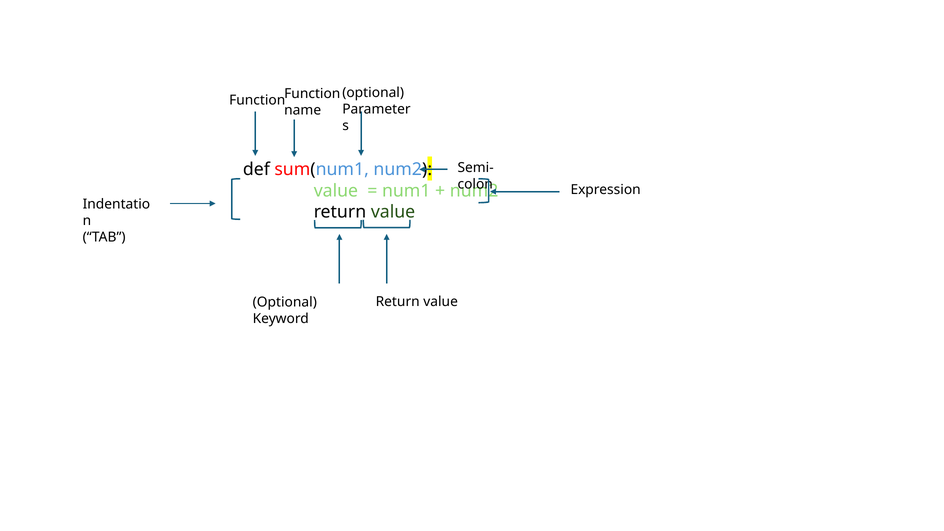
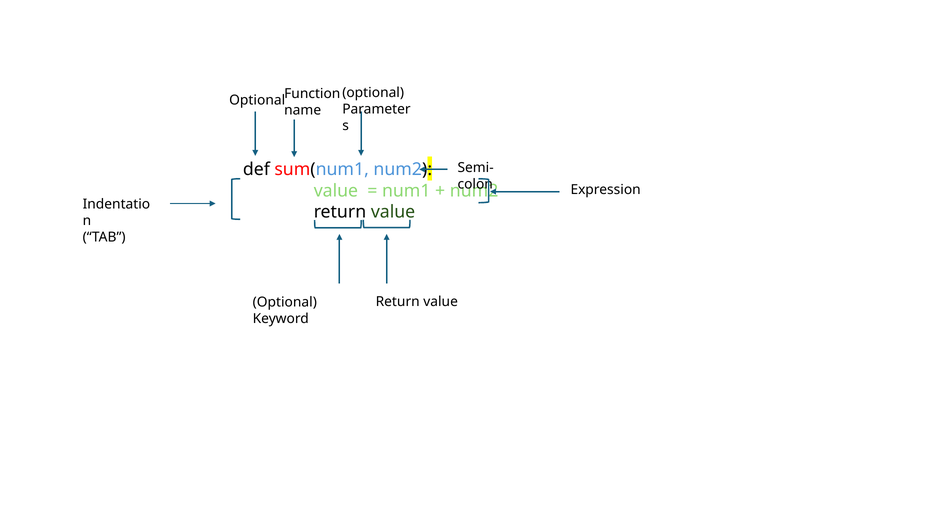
Function: Function -> Optional (257, 100)
